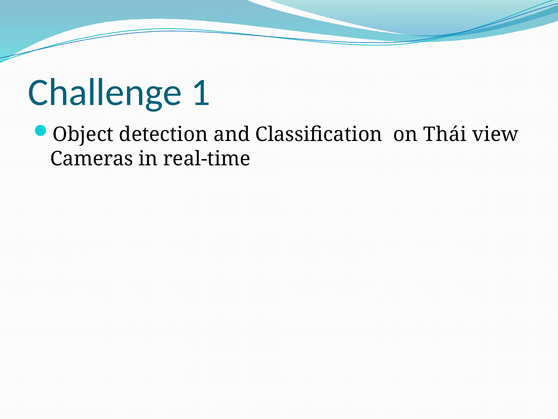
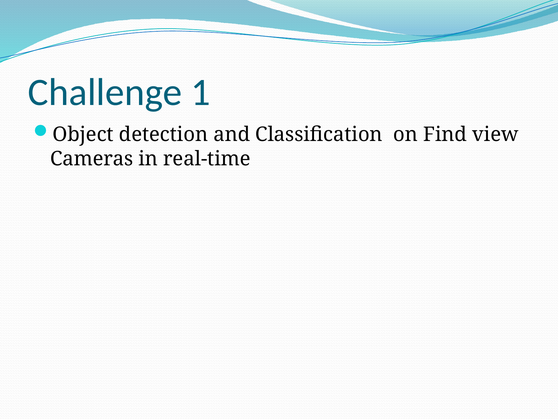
Thái: Thái -> Find (445, 134)
